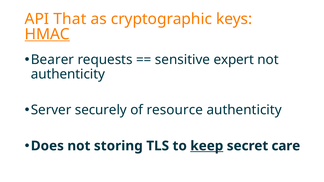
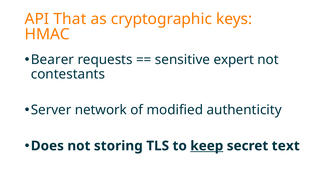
HMAC underline: present -> none (47, 34)
authenticity: authenticity -> contestants (68, 74)
securely: securely -> network (101, 110)
resource: resource -> modified (175, 110)
care: care -> text (286, 146)
